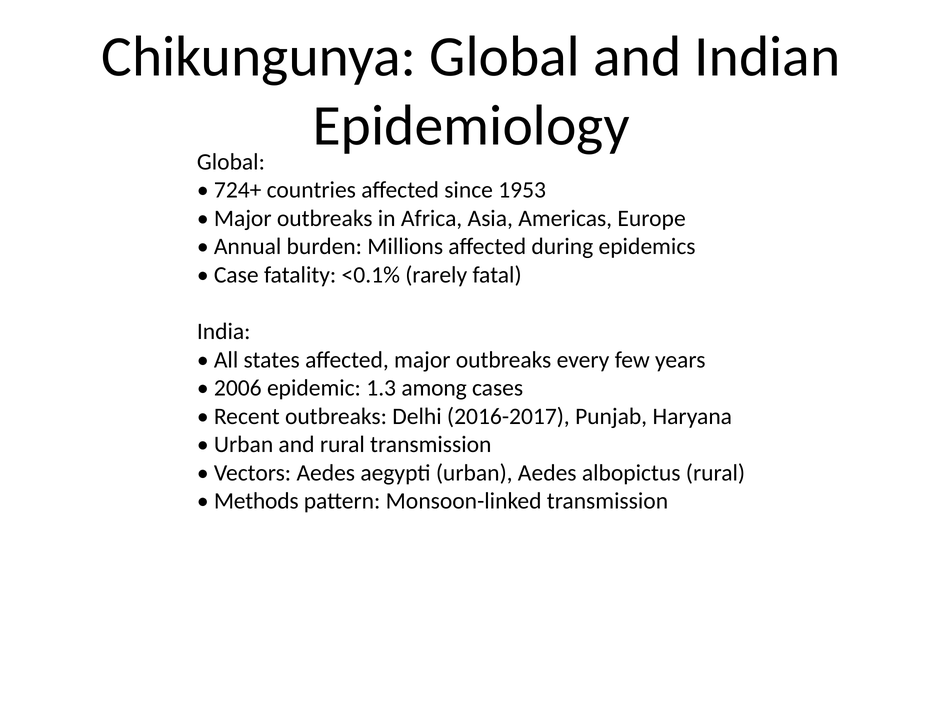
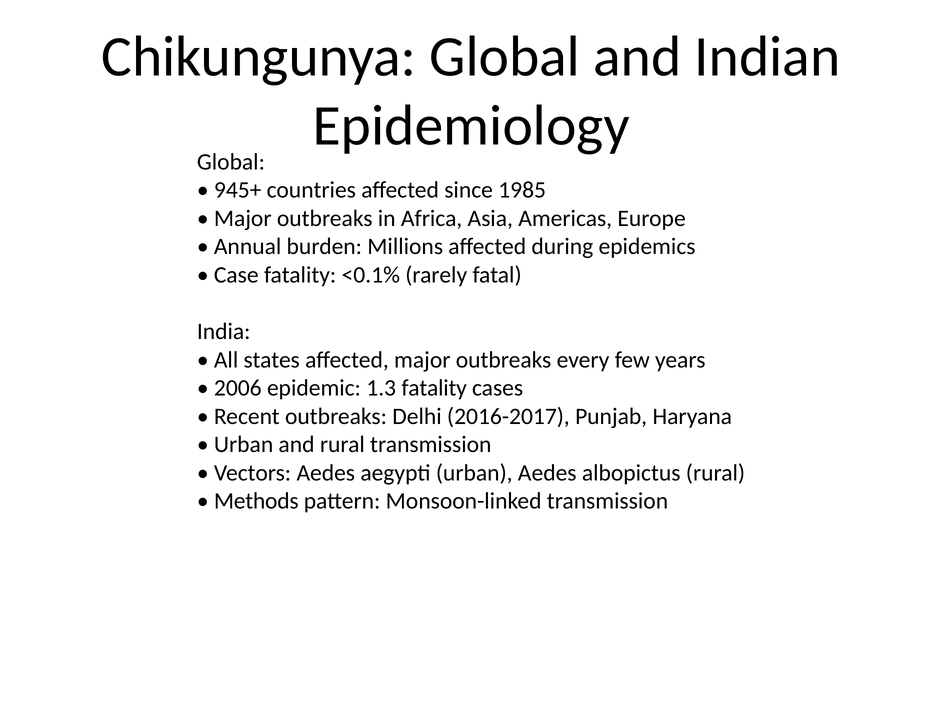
724+: 724+ -> 945+ (238, 190)
1953: 1953 -> 1985 (522, 190)
1.3 among: among -> fatality (434, 388)
